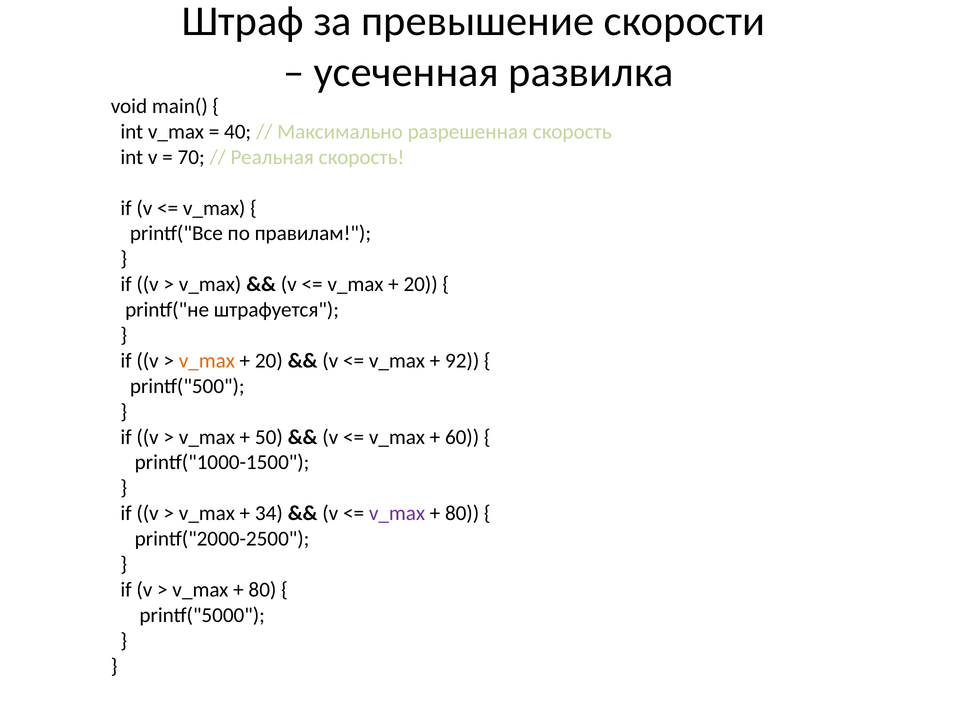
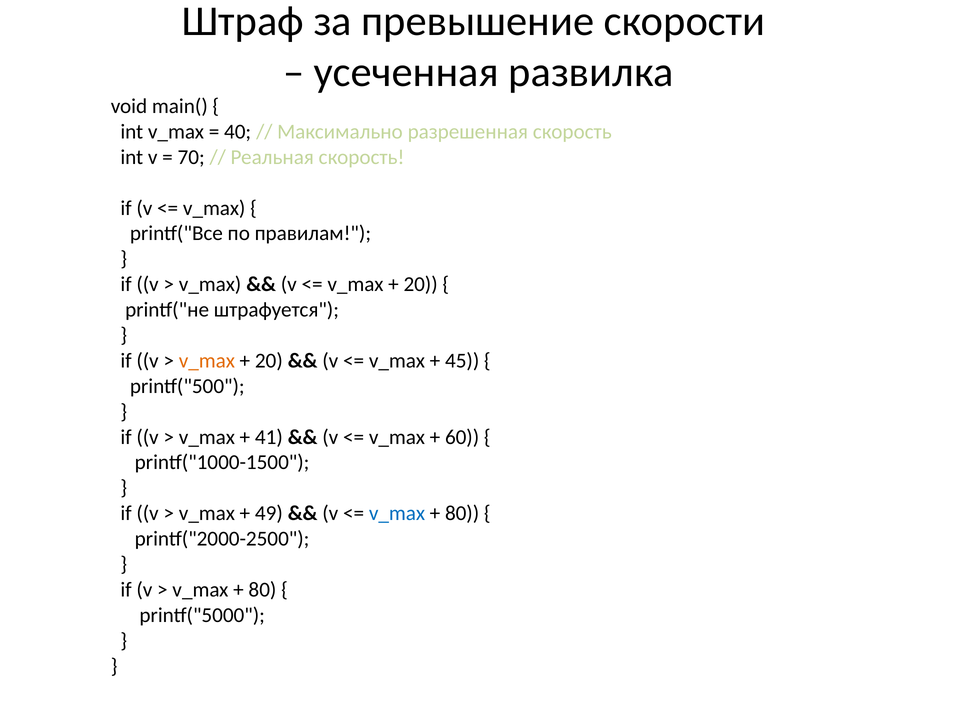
92: 92 -> 45 (462, 361)
50: 50 -> 41 (269, 437)
34: 34 -> 49 (269, 514)
v_max colour: purple -> blue (397, 514)
